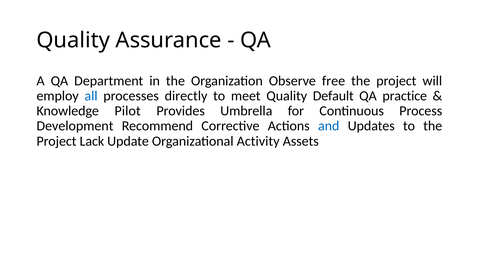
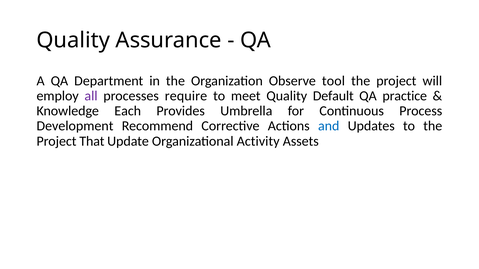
free: free -> tool (334, 81)
all colour: blue -> purple (91, 96)
directly: directly -> require (186, 96)
Pilot: Pilot -> Each (128, 111)
Lack: Lack -> That (92, 141)
